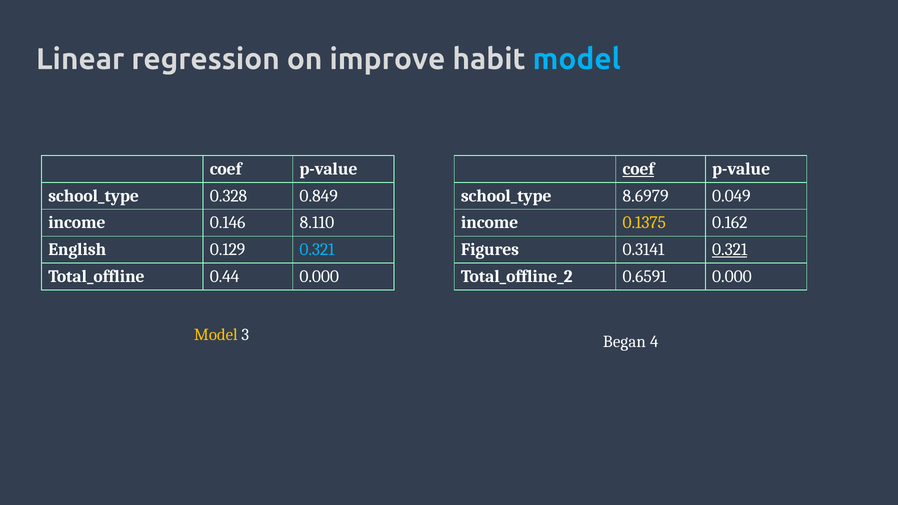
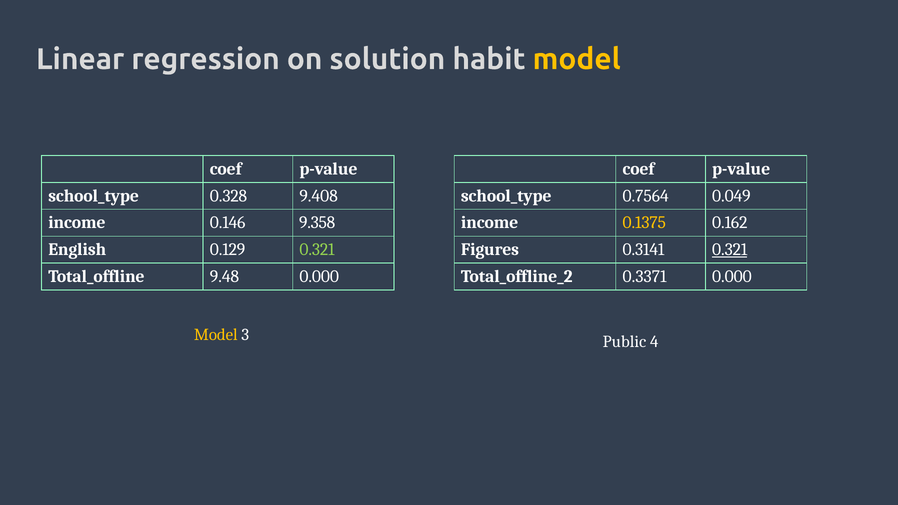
improve: improve -> solution (387, 59)
model colour: light blue -> yellow (577, 59)
coef underline: present -> none (638, 169)
0.849: 0.849 -> 9.408 (319, 196)
8.6979: 8.6979 -> 0.7564 (646, 196)
8.110: 8.110 -> 9.358 (317, 223)
0.321 colour: light blue -> light green (317, 250)
0.44: 0.44 -> 9.48 (224, 276)
0.6591: 0.6591 -> 0.3371 (645, 276)
Began: Began -> Public (624, 342)
